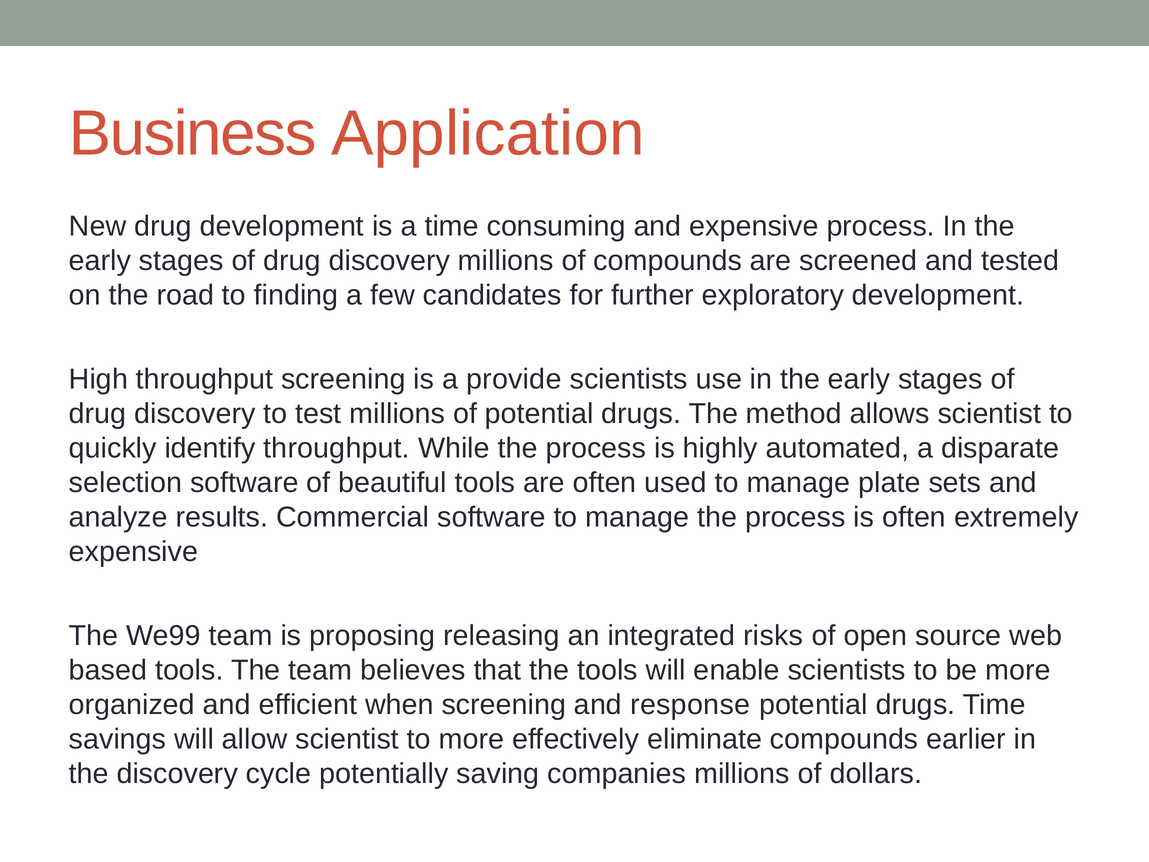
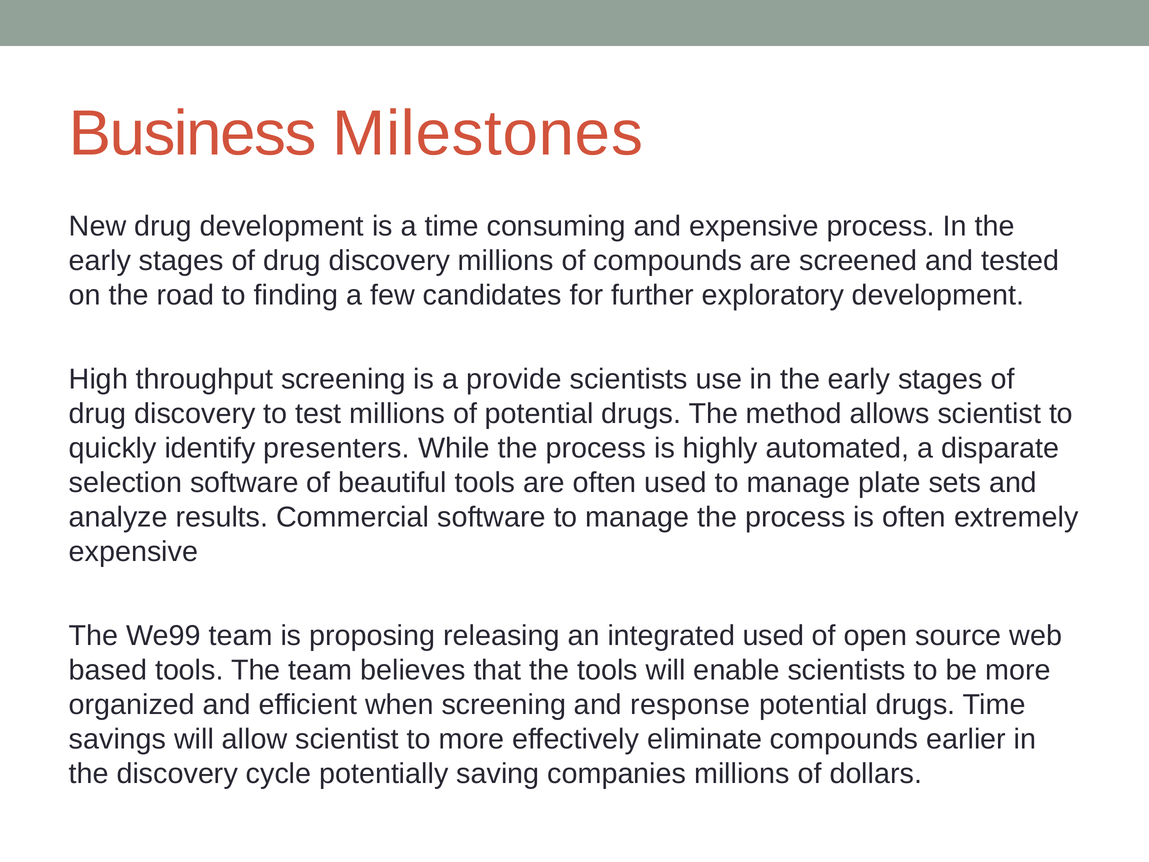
Application: Application -> Milestones (488, 134)
identify throughput: throughput -> presenters (337, 448)
integrated risks: risks -> used (774, 636)
